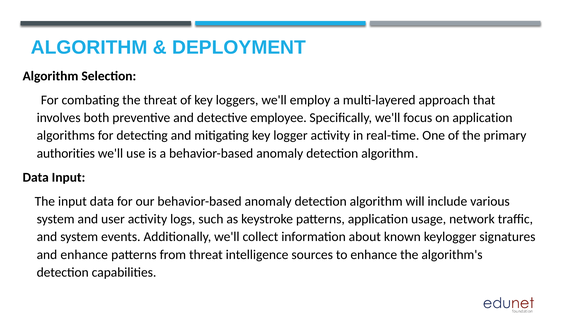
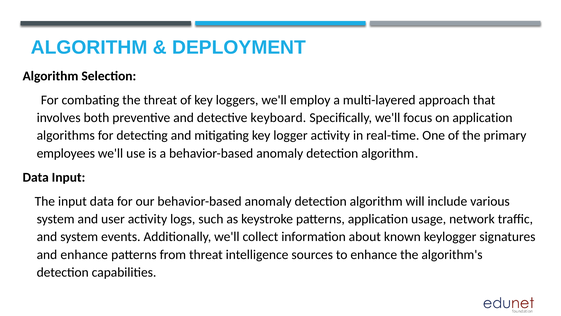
employee: employee -> keyboard (278, 118)
authorities: authorities -> employees (66, 153)
